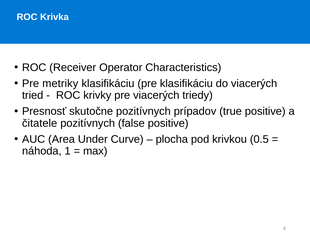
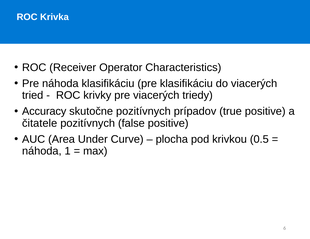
Pre metriky: metriky -> náhoda (60, 84)
Presnosť: Presnosť -> Accuracy (44, 112)
